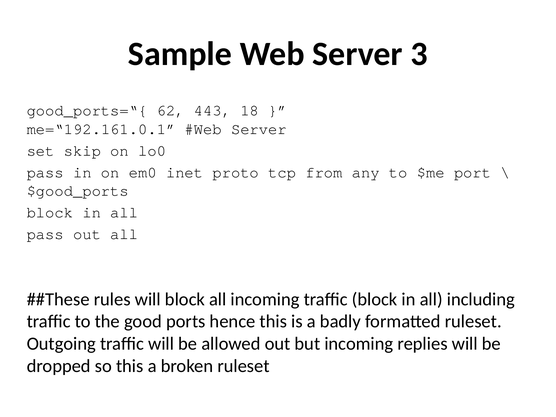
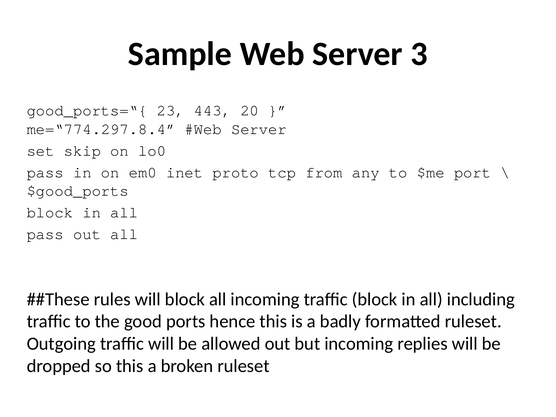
62: 62 -> 23 (171, 110)
18: 18 -> 20 (250, 110)
me=“192.161.0.1: me=“192.161.0.1 -> me=“774.297.8.4 (101, 129)
